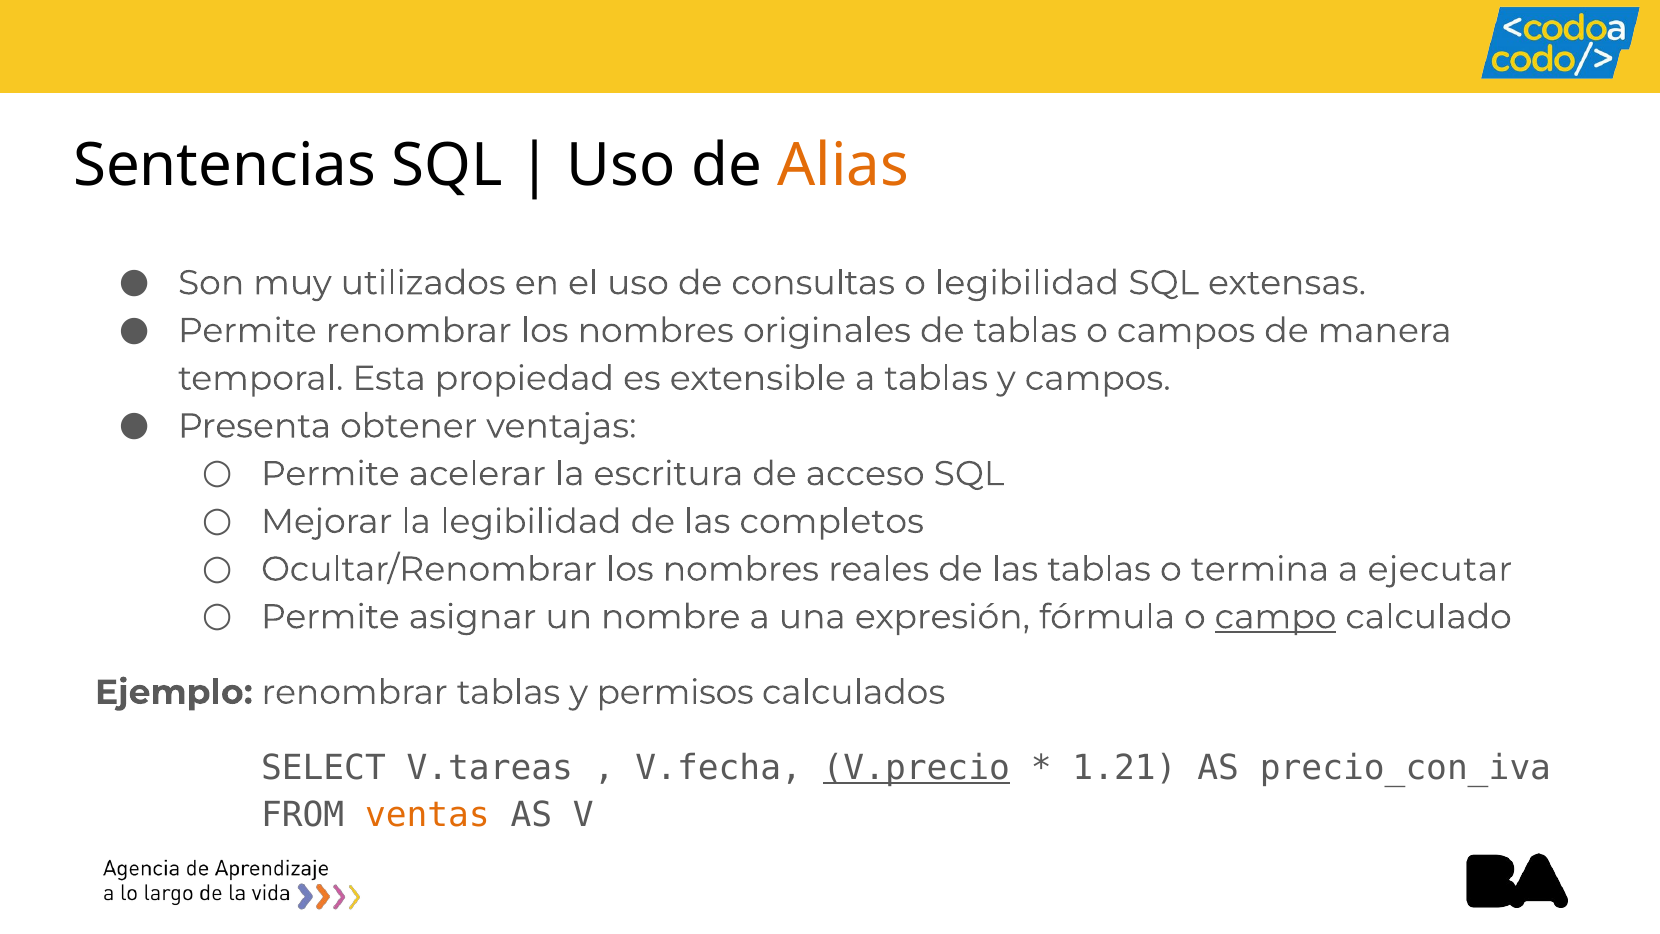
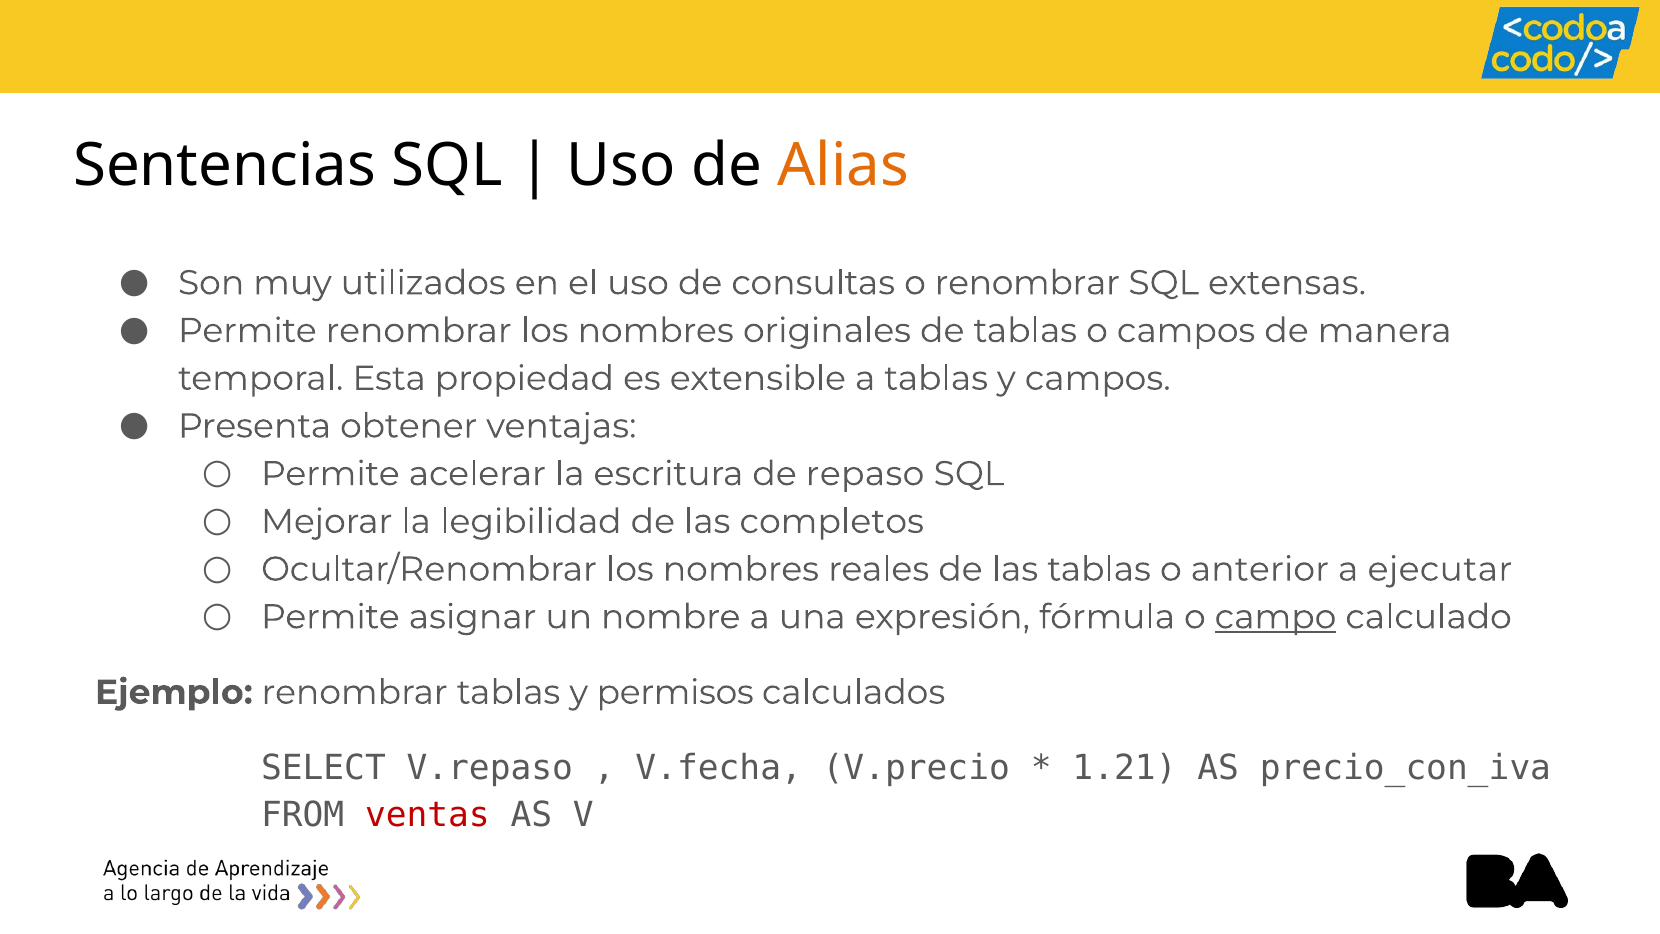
o legibilidad: legibilidad -> renombrar (1027, 283)
acceso: acceso -> repaso (865, 474)
termina: termina -> anterior (1260, 569)
V.tareas: V.tareas -> V.repaso (490, 768)
V.precio underline: present -> none (916, 768)
ventas colour: orange -> red (427, 815)
